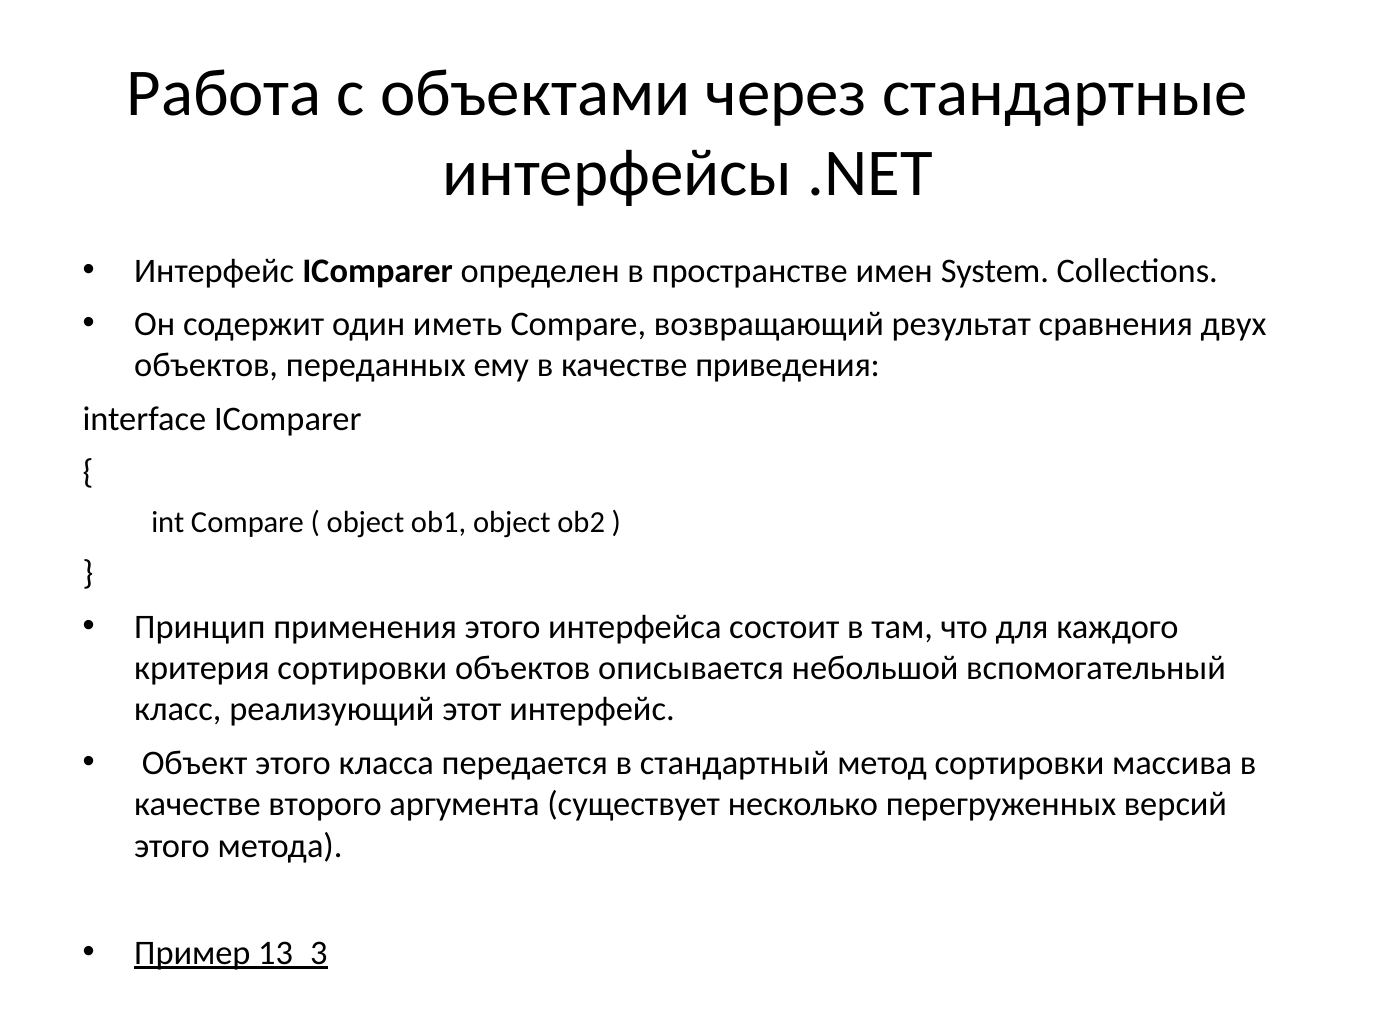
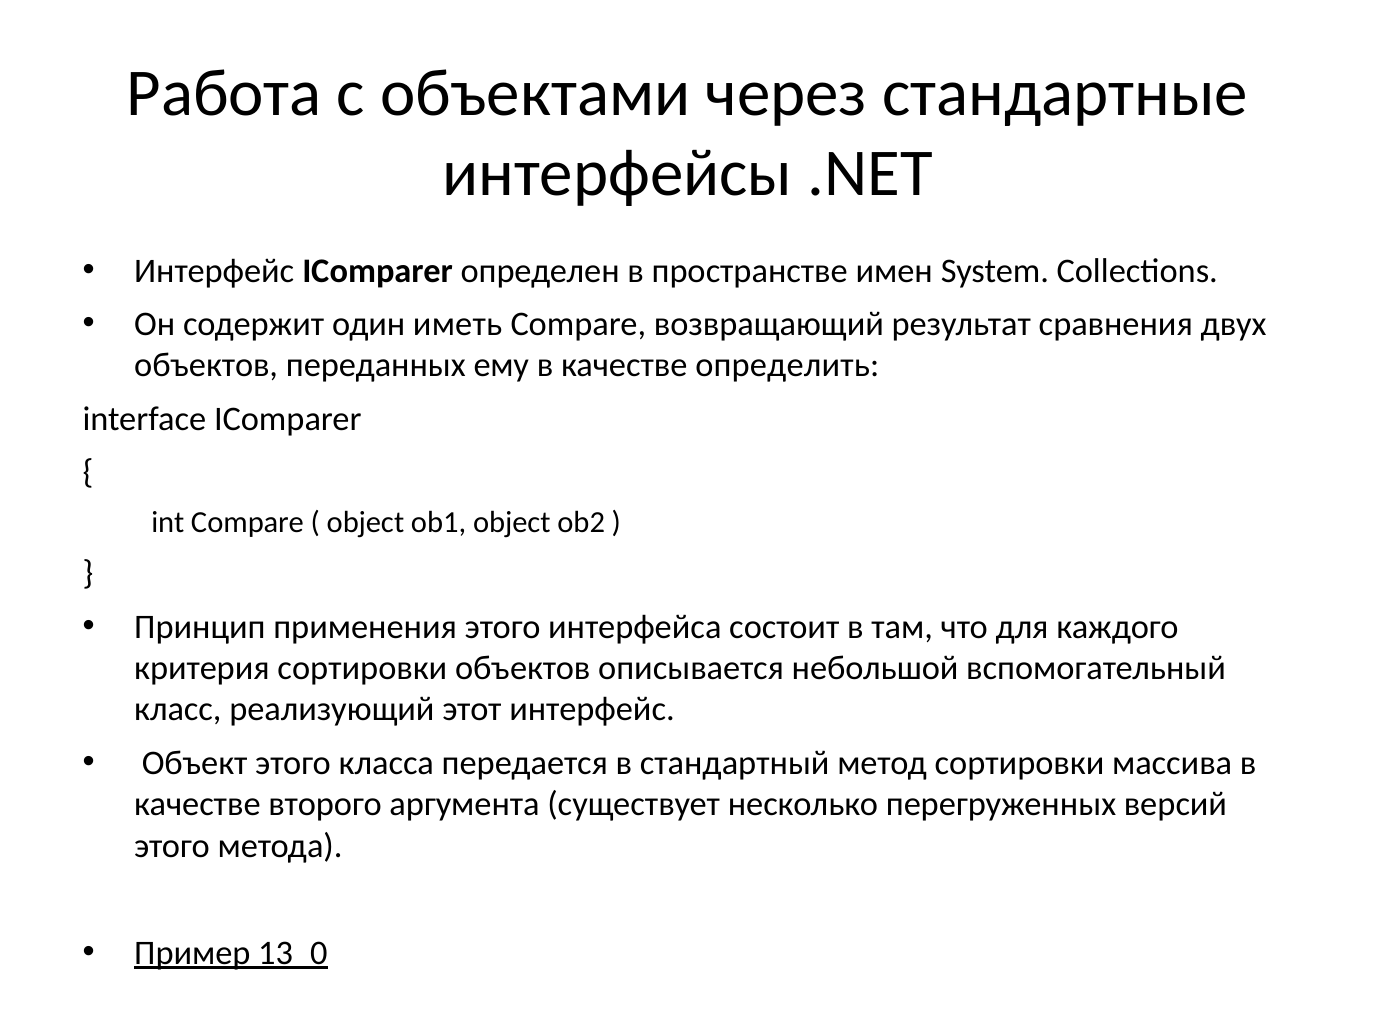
приведения: приведения -> определить (787, 366)
13_3: 13_3 -> 13_0 (293, 953)
